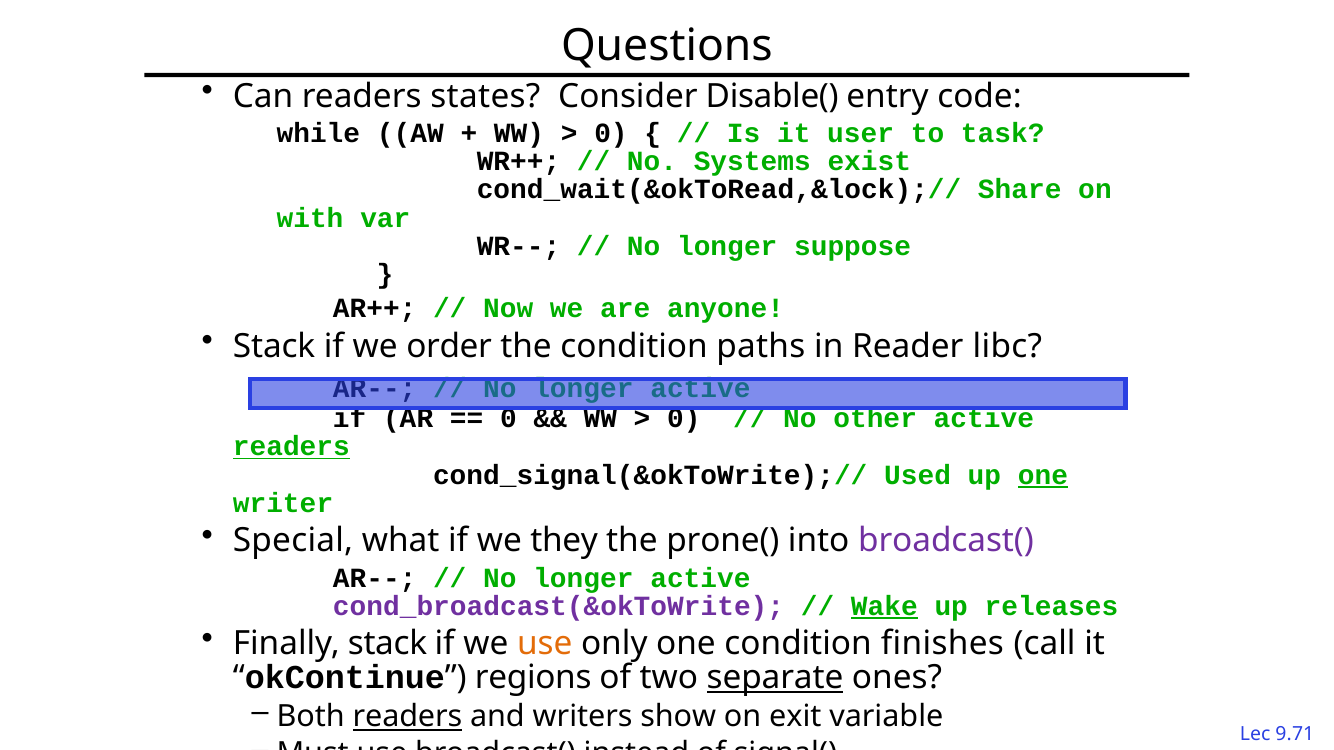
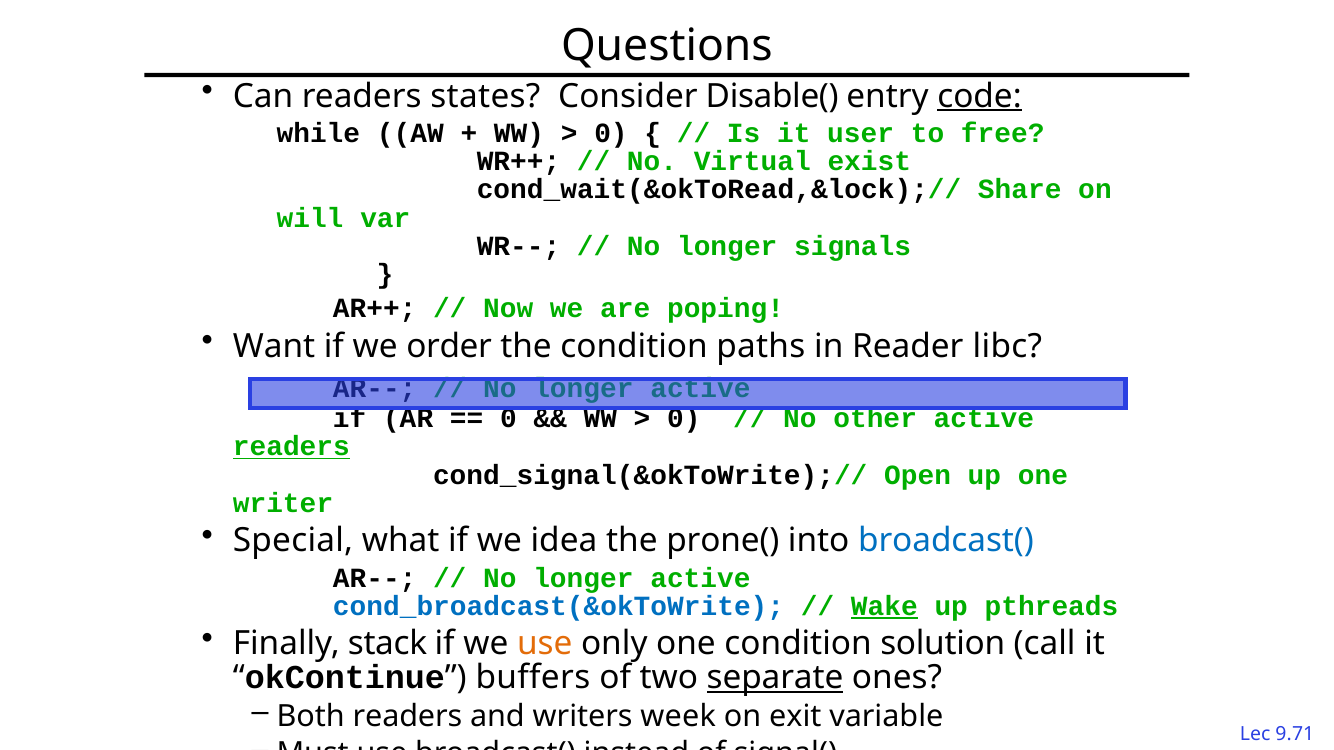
code underline: none -> present (980, 96)
task: task -> free (1003, 133)
Systems: Systems -> Virtual (752, 161)
with: with -> will (310, 218)
suppose: suppose -> signals (853, 246)
anyone: anyone -> poping (725, 309)
Stack: Stack -> Want (274, 346)
Used: Used -> Open (918, 475)
one underline: present -> none (1043, 475)
they: they -> idea (564, 541)
broadcast( colour: purple -> blue (946, 541)
cond_broadcast(&okToWrite colour: purple -> blue (559, 606)
releases: releases -> pthreads (1052, 606)
finishes: finishes -> solution (943, 644)
regions: regions -> buffers (533, 678)
readers underline: present -> none (407, 717)
show: show -> week (678, 717)
